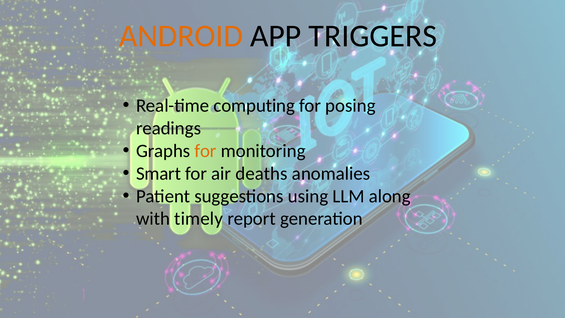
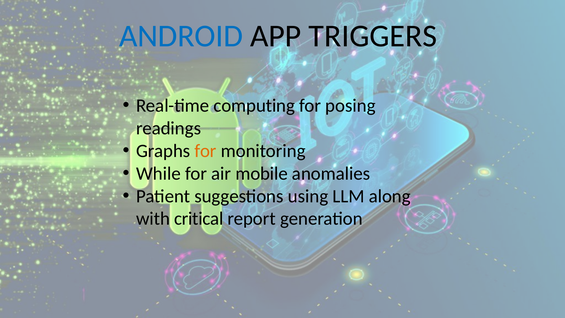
ANDROID colour: orange -> blue (181, 36)
Smart: Smart -> While (158, 173)
deaths: deaths -> mobile (262, 173)
timely: timely -> critical (199, 219)
